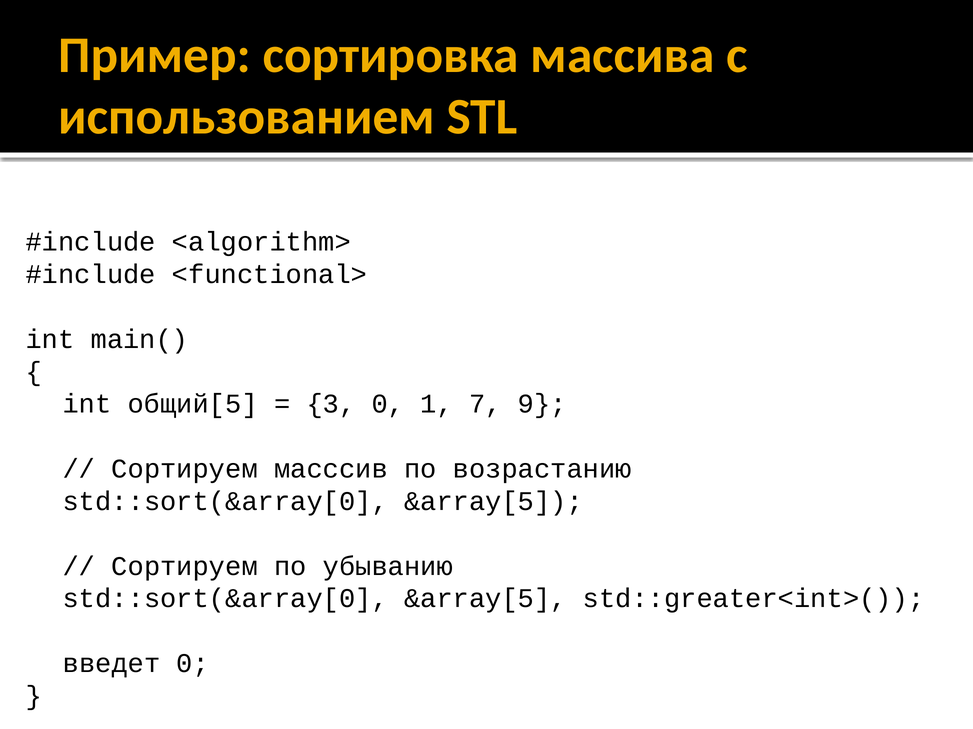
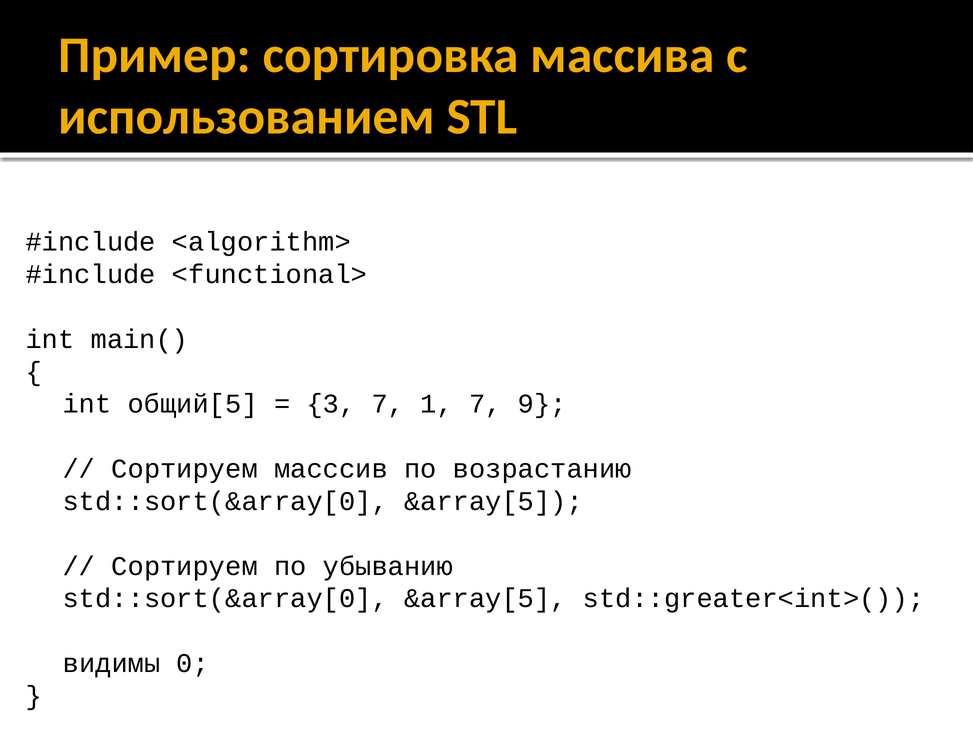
3 0: 0 -> 7 (388, 404)
введет: введет -> видимы (111, 664)
